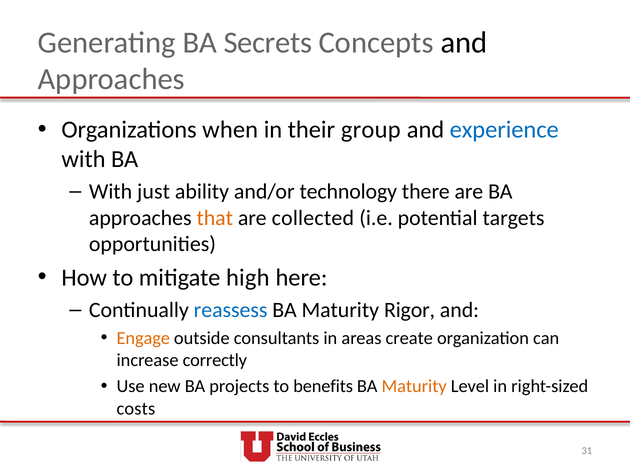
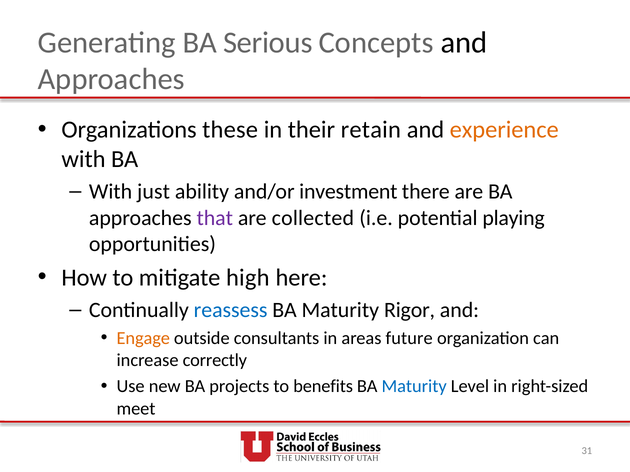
Secrets: Secrets -> Serious (268, 43)
when: when -> these (230, 130)
group: group -> retain (371, 130)
experience colour: blue -> orange (504, 130)
technology: technology -> investment (348, 192)
that colour: orange -> purple (215, 218)
targets: targets -> playing (514, 218)
create: create -> future (409, 339)
Maturity colour: orange -> blue (414, 387)
costs: costs -> meet (136, 409)
